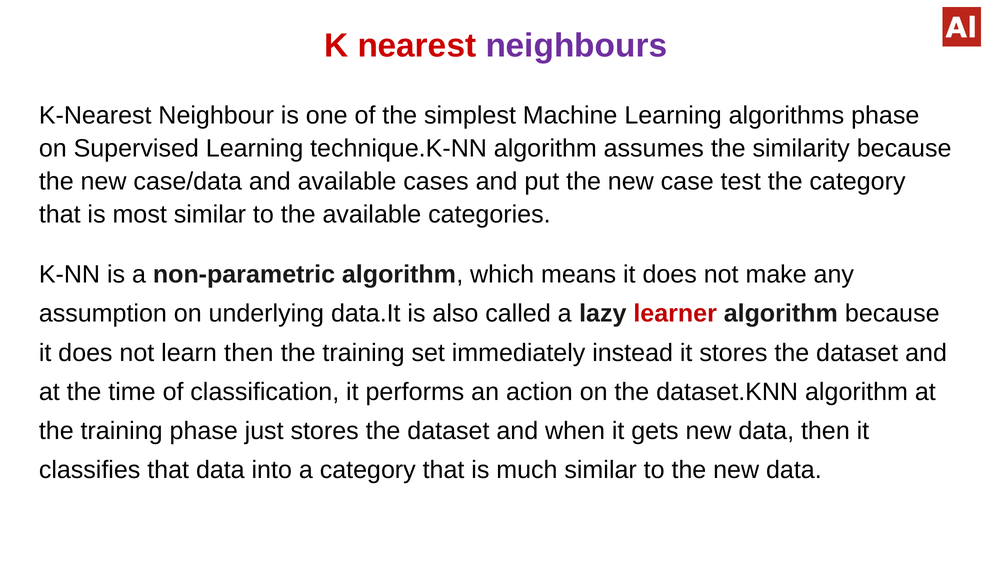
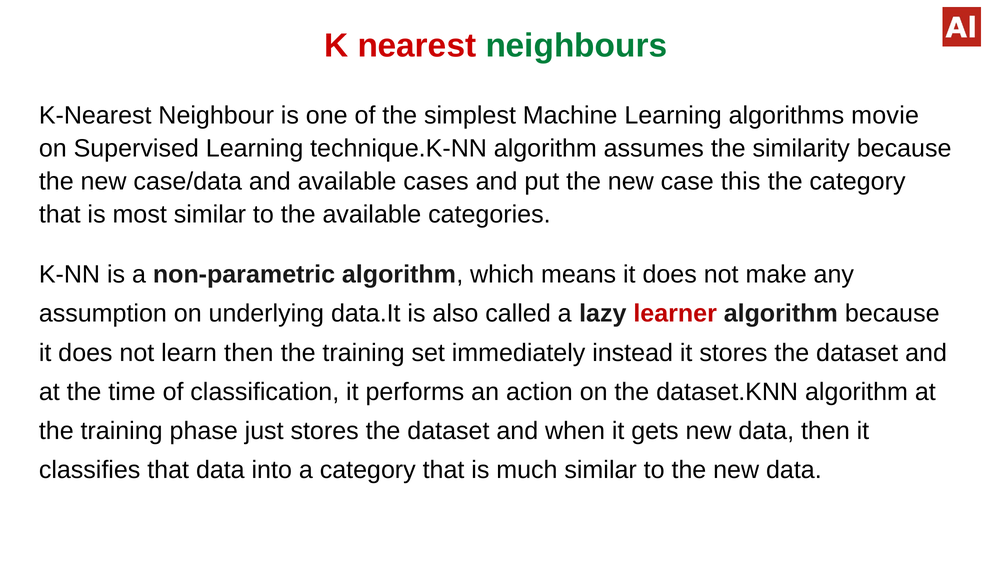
neighbours colour: purple -> green (576, 46)
algorithms phase: phase -> movie (885, 115)
test: test -> this (741, 181)
